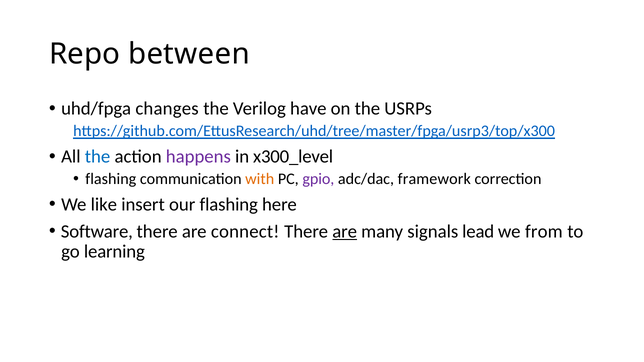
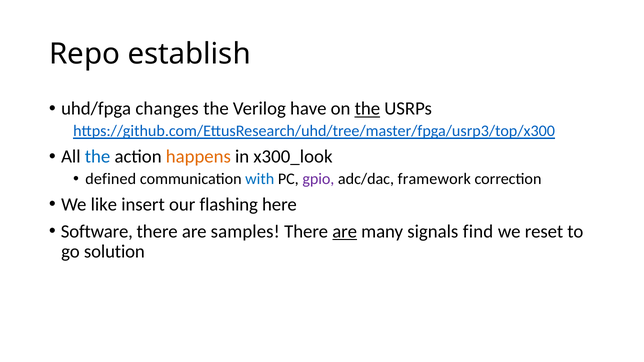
between: between -> establish (189, 54)
the underline: none -> present (367, 109)
happens colour: purple -> orange (198, 157)
x300_level: x300_level -> x300_look (293, 157)
flashing: flashing -> defined (111, 179)
with colour: orange -> blue (260, 179)
connect: connect -> samples (245, 231)
lead: lead -> find (478, 231)
from: from -> reset (544, 231)
learning: learning -> solution (114, 252)
